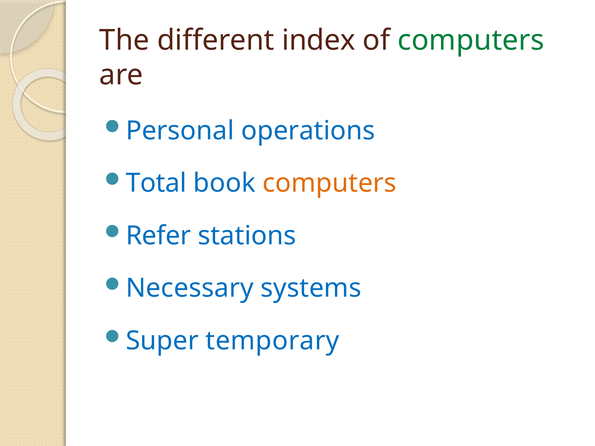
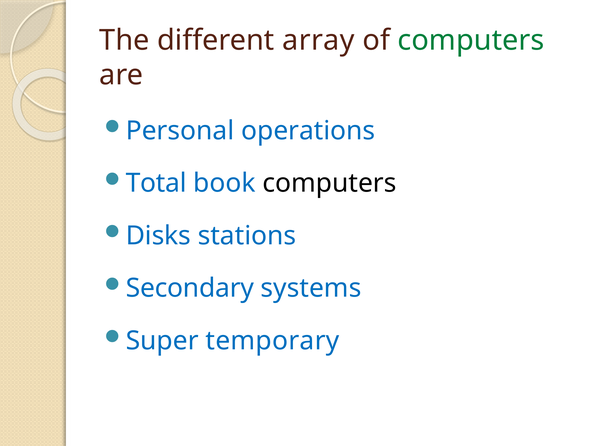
index: index -> array (318, 40)
computers colour: orange -> black (330, 183)
Refer: Refer -> Disks (158, 236)
Necessary: Necessary -> Secondary (190, 288)
